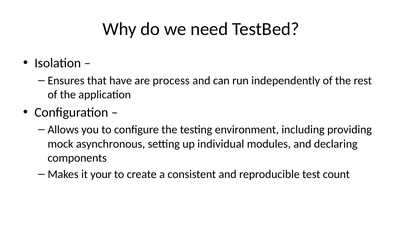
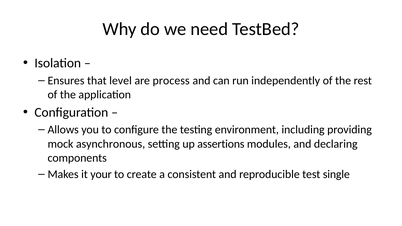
have: have -> level (121, 81)
individual: individual -> assertions (221, 144)
count: count -> single (336, 174)
